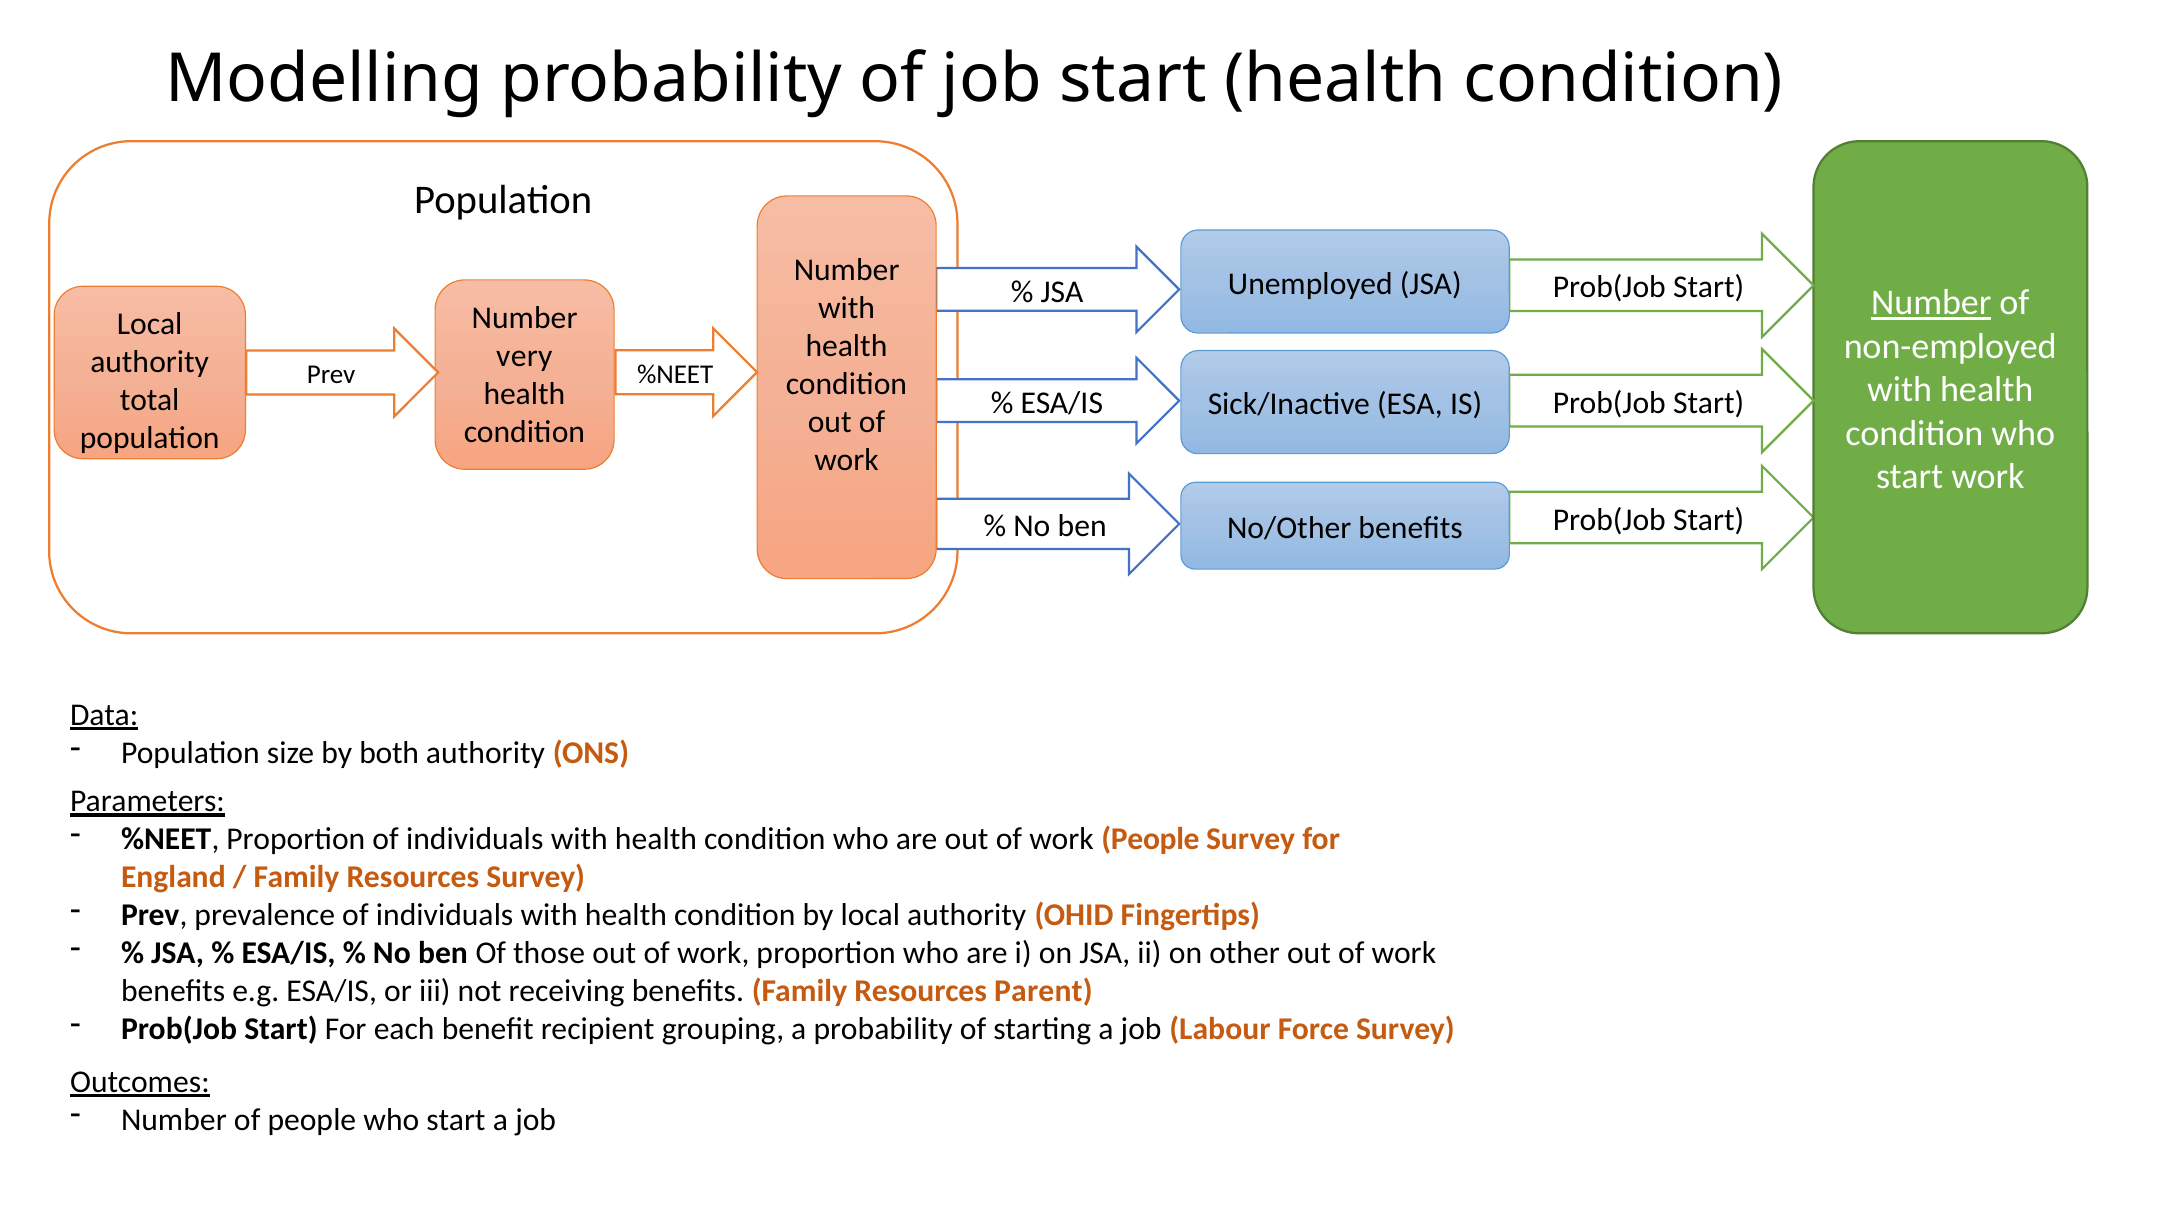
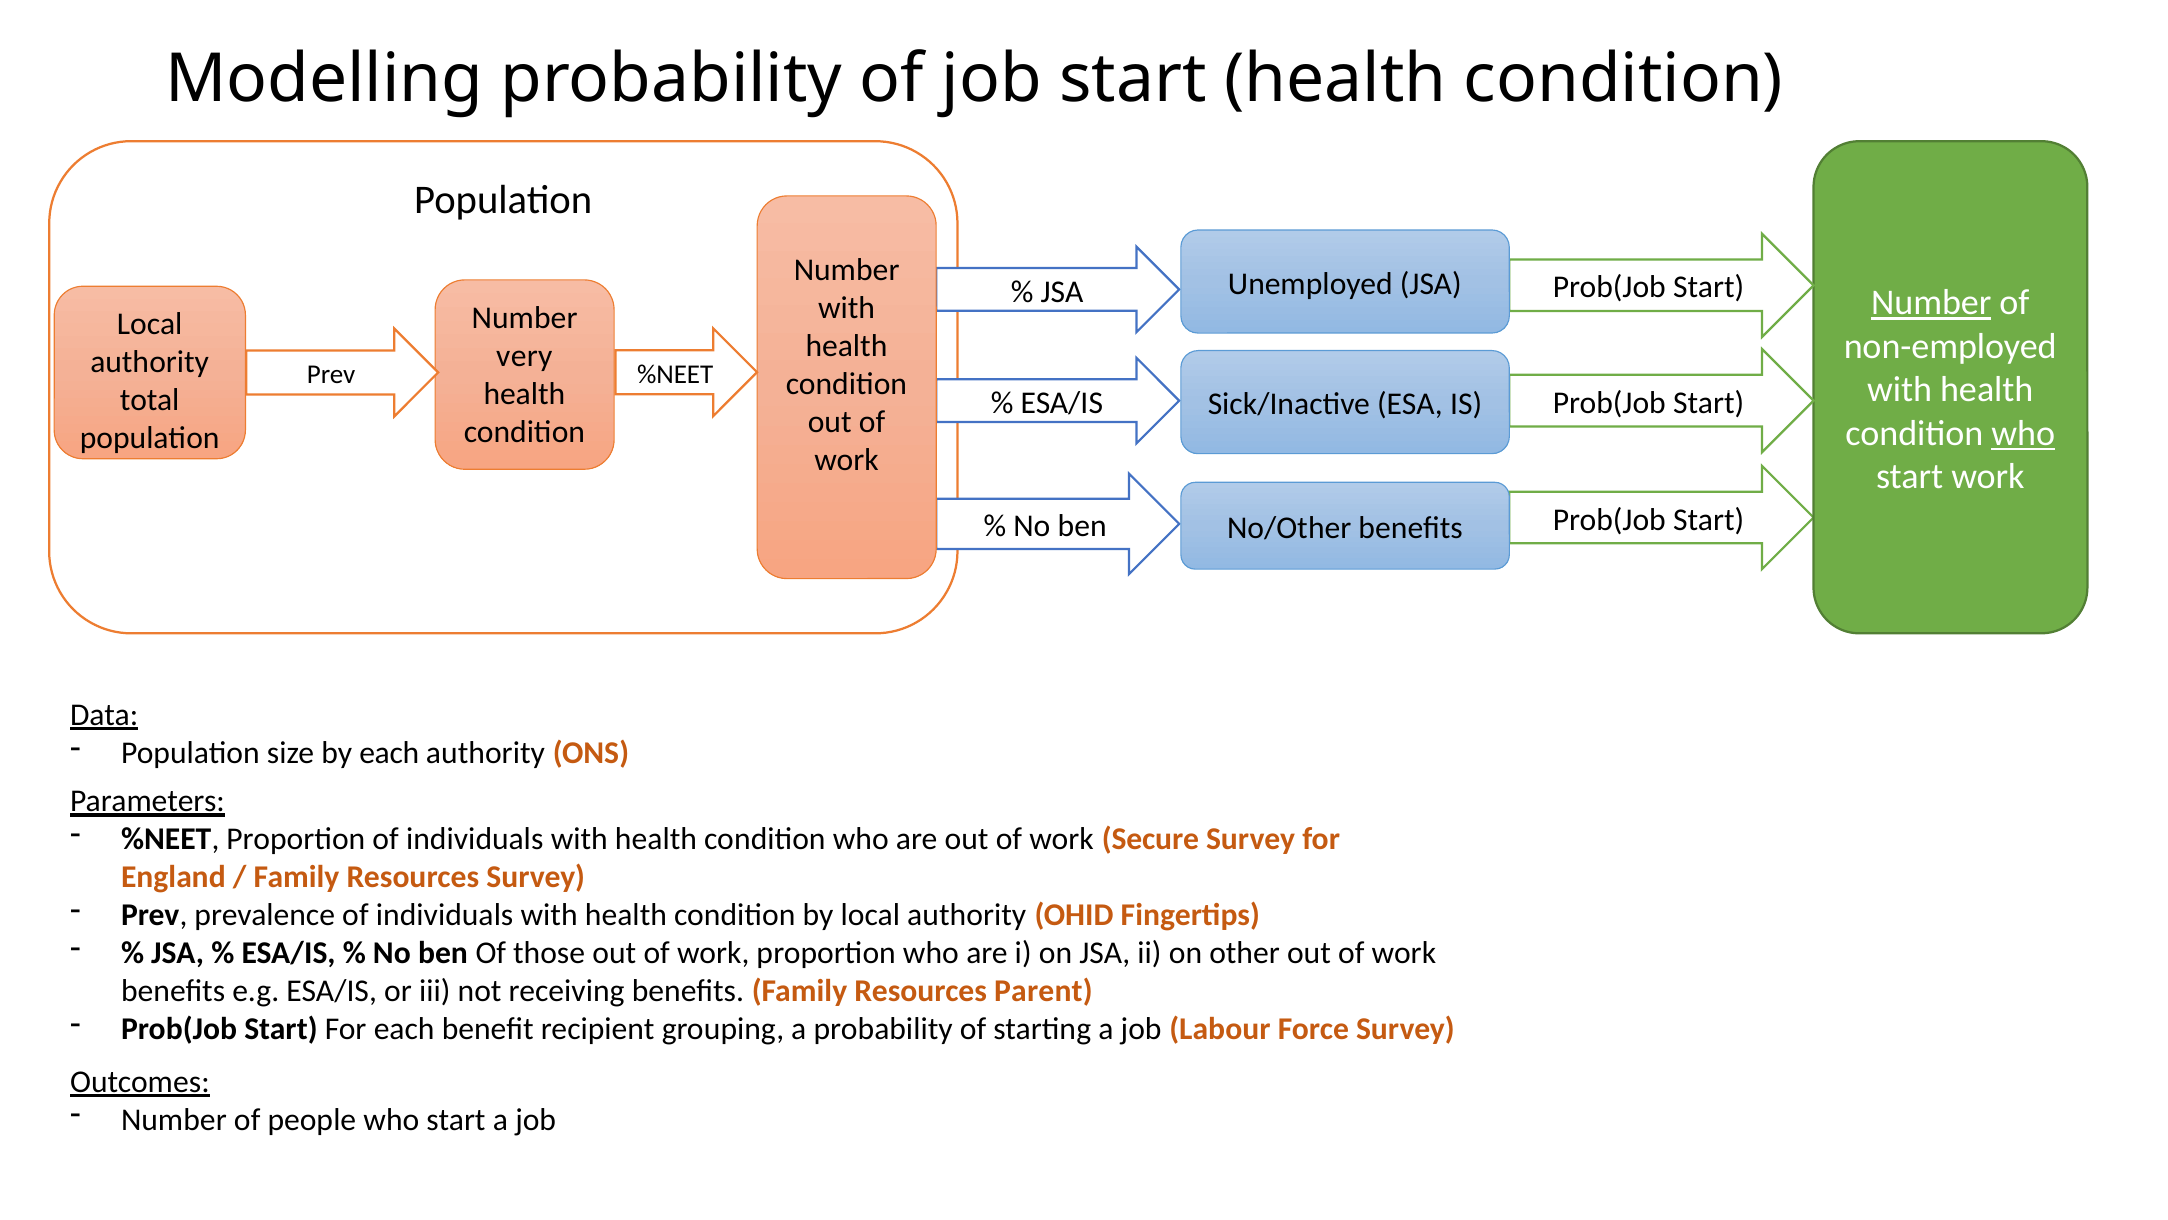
who underline: none -> present (2023, 433)
by both: both -> each (389, 752)
work People: People -> Secure (1150, 839)
